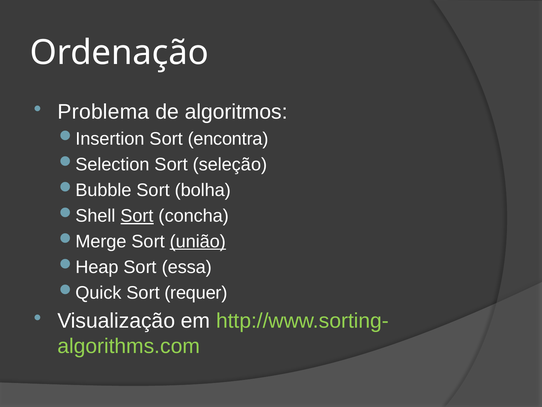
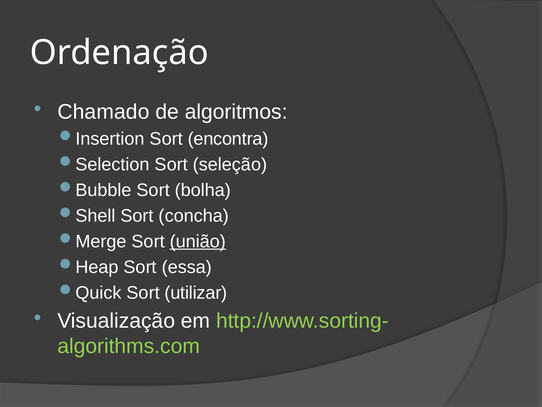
Problema: Problema -> Chamado (103, 112)
Sort underline: present -> none (137, 216)
requer: requer -> utilizar (196, 292)
